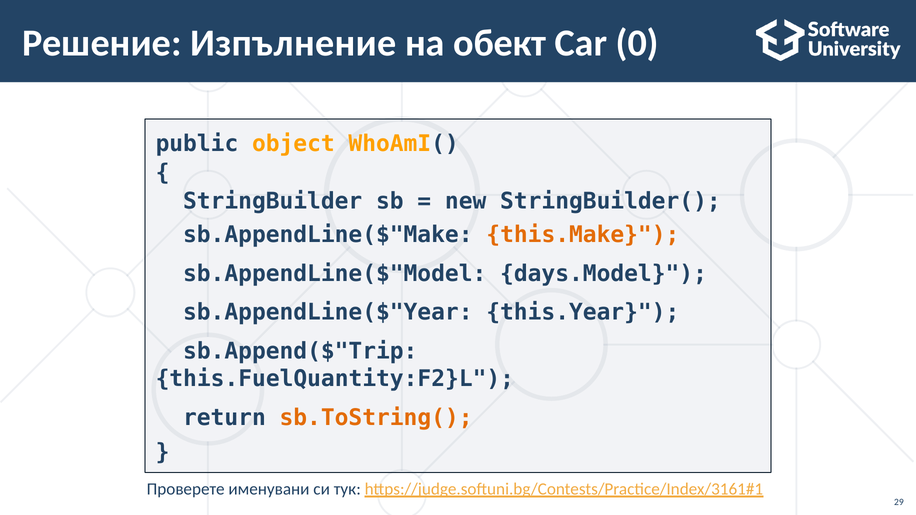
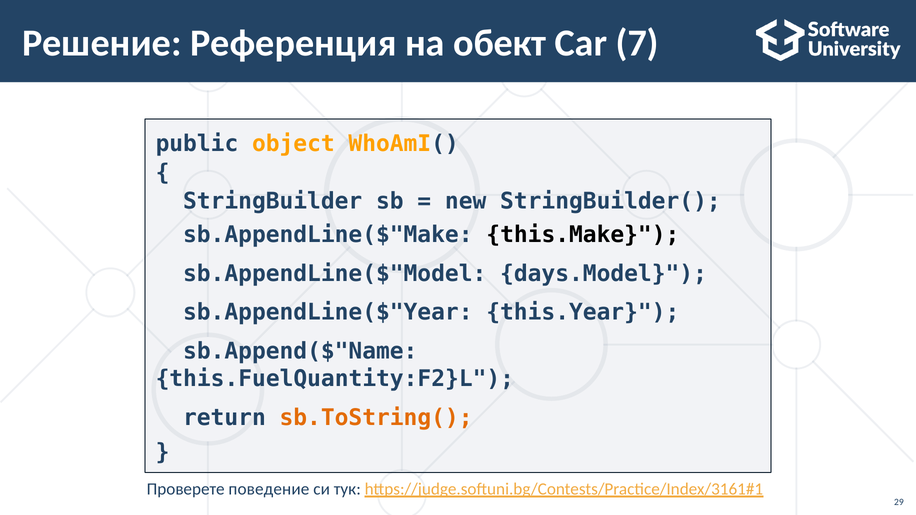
Изпълнение: Изпълнение -> Референция (293, 43)
0: 0 -> 7 (637, 43)
this.Make colour: orange -> black (583, 235)
sb.Append($"Trip: sb.Append($"Trip -> sb.Append($"Name (300, 352)
именувани: именувани -> поведение (269, 489)
